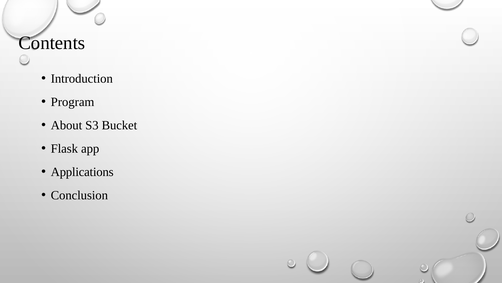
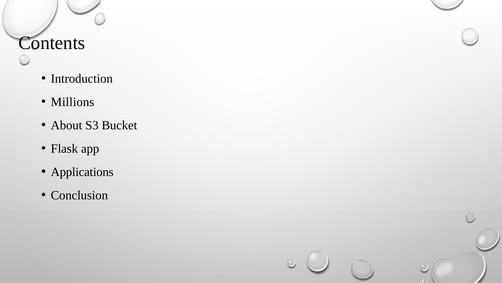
Program: Program -> Millions (73, 102)
